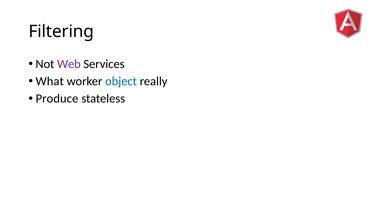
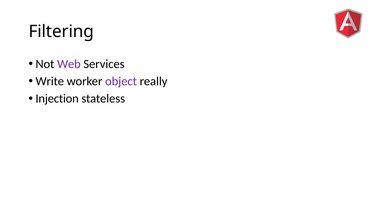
What: What -> Write (50, 81)
object colour: blue -> purple (121, 81)
Produce: Produce -> Injection (57, 99)
